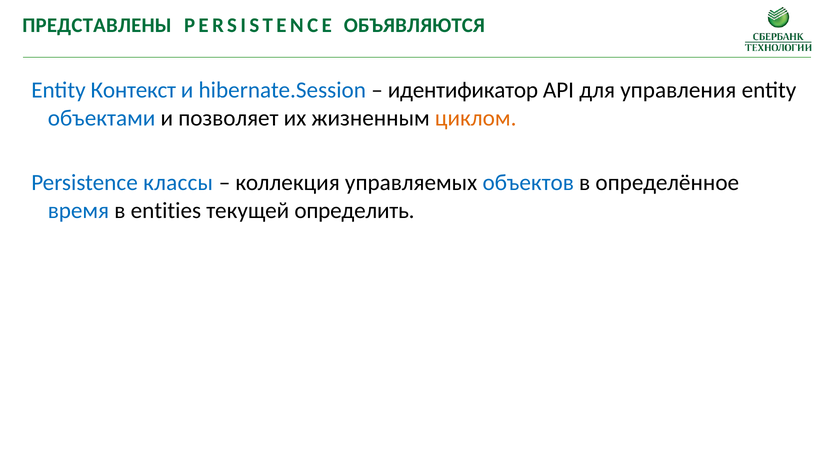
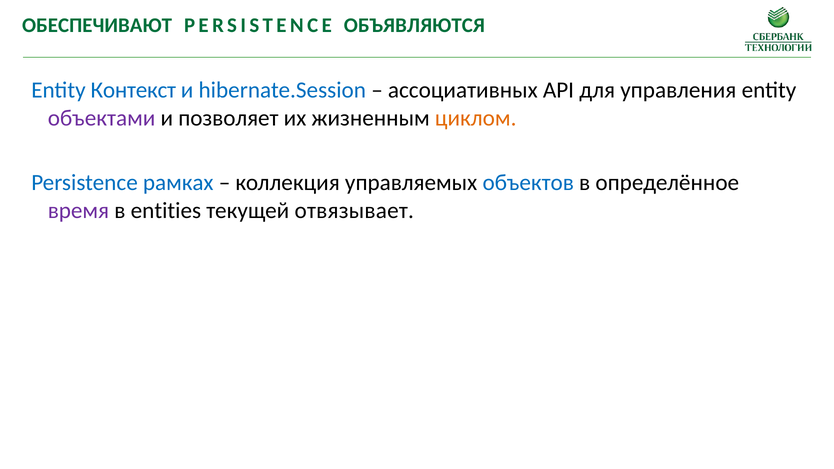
ПРЕДСТАВЛЕНЫ: ПРЕДСТАВЛЕНЫ -> ОБЕСПЕЧИВАЮТ (97, 25)
идентификатор: идентификатор -> ассоциативных (463, 90)
объектами colour: blue -> purple (102, 118)
классы: классы -> рамках (178, 183)
время colour: blue -> purple (78, 211)
определить: определить -> отвязывает (354, 211)
